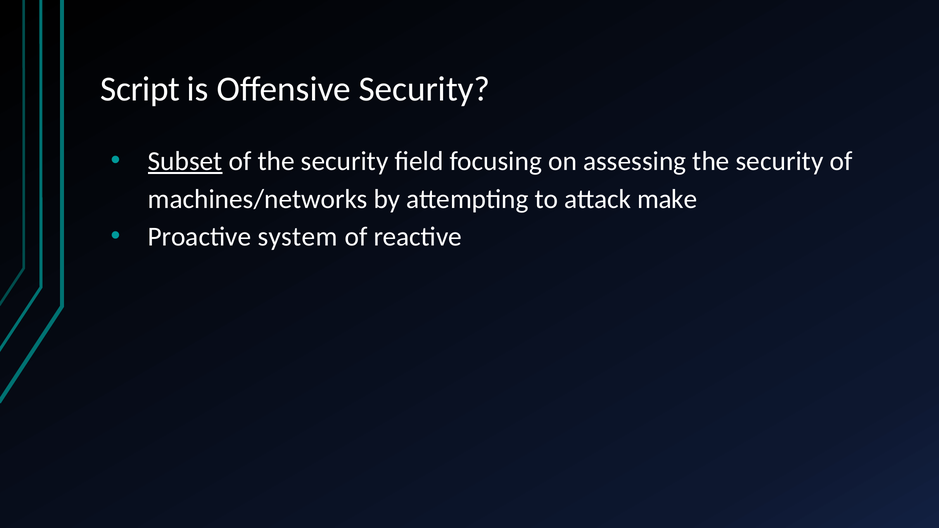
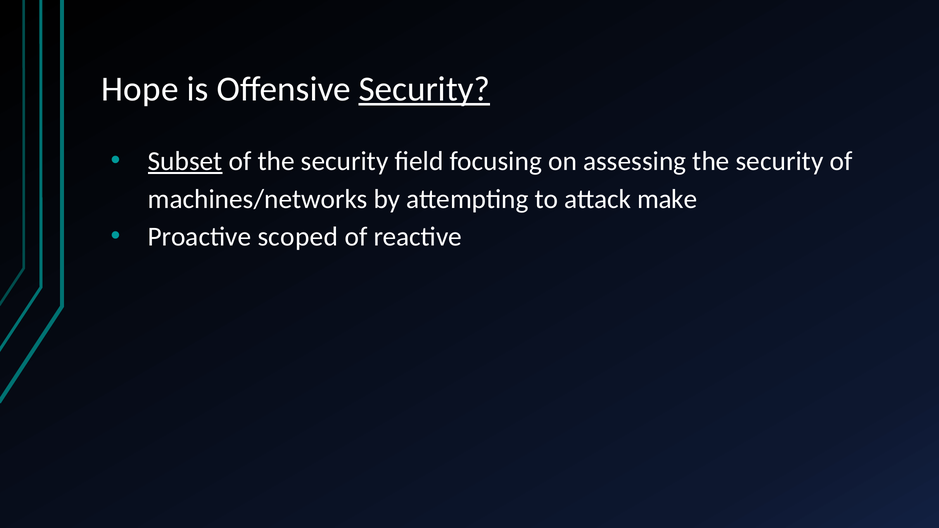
Script: Script -> Hope (140, 89)
Security underline: none -> present (424, 89)
system: system -> scoped (298, 237)
